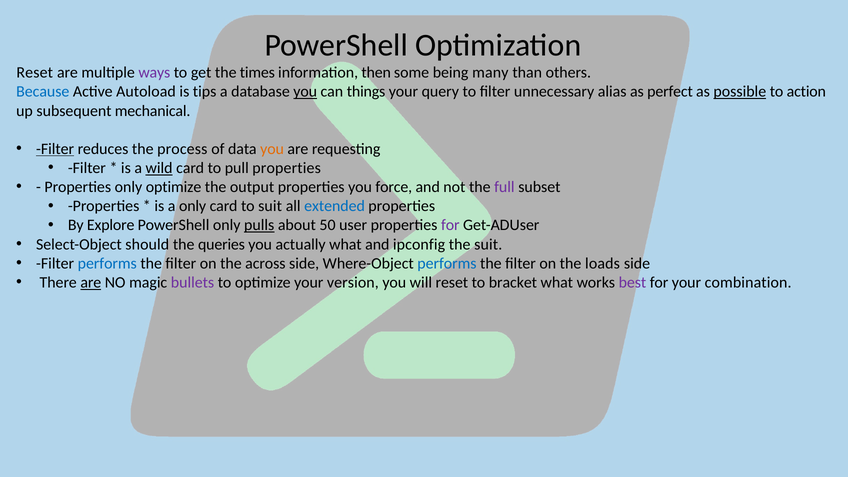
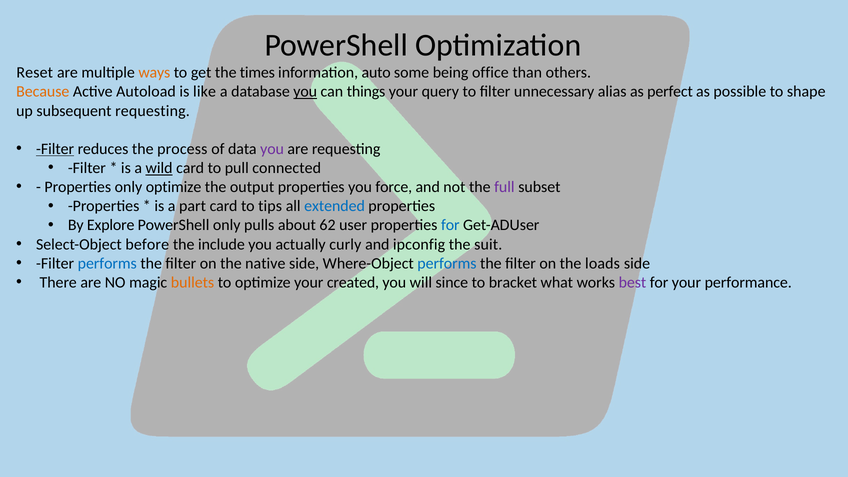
ways colour: purple -> orange (154, 73)
then: then -> auto (376, 73)
many: many -> office (490, 73)
Because colour: blue -> orange (43, 92)
tips: tips -> like (205, 92)
possible underline: present -> none (740, 92)
action: action -> shape (806, 92)
subsequent mechanical: mechanical -> requesting (152, 111)
you colour: orange -> purple (272, 149)
pull properties: properties -> connected (287, 168)
a only: only -> part (193, 206)
to suit: suit -> tips (270, 206)
pulls underline: present -> none (259, 225)
50: 50 -> 62 (328, 225)
for colour: purple -> blue (450, 225)
should: should -> before (147, 244)
queries: queries -> include (221, 244)
actually what: what -> curly (345, 244)
across: across -> native (265, 263)
are underline: present -> none (91, 282)
bullets colour: purple -> orange (193, 282)
version: version -> created (353, 282)
will reset: reset -> since (452, 282)
combination: combination -> performance (748, 282)
